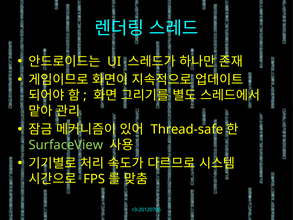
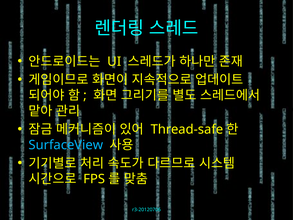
SurfaceView colour: light green -> light blue (66, 145)
